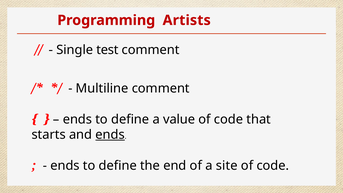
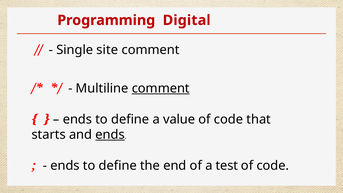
Artists: Artists -> Digital (187, 20)
test: test -> site (107, 50)
comment underline: none -> present (161, 88)
site: site -> test (227, 166)
